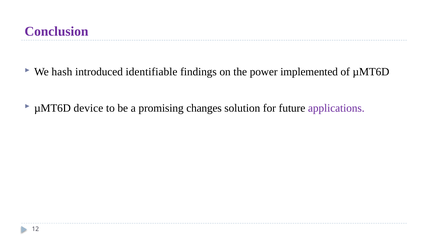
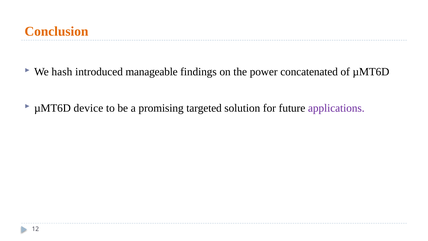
Conclusion colour: purple -> orange (56, 31)
identifiable: identifiable -> manageable (152, 72)
implemented: implemented -> concatenated (309, 72)
changes: changes -> targeted (204, 108)
